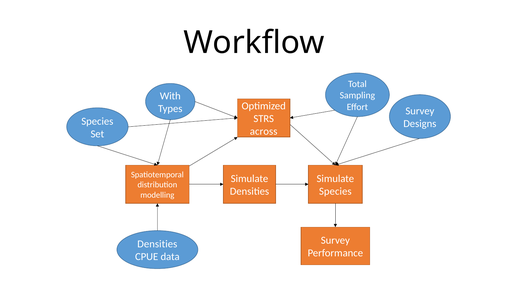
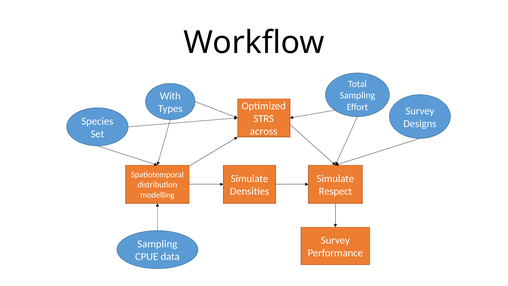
Species: Species -> Respect (335, 191)
Densities: Densities -> Sampling (157, 244)
